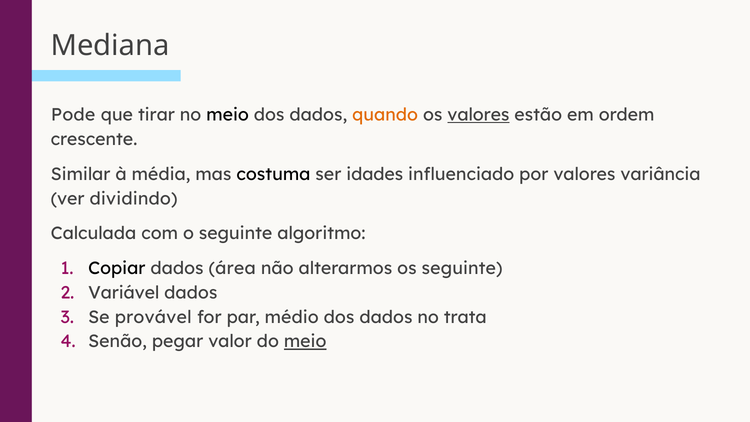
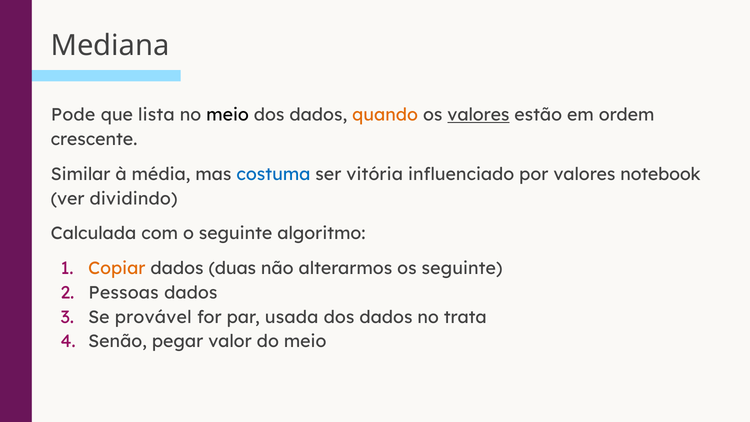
tirar: tirar -> lista (156, 115)
costuma colour: black -> blue (273, 174)
idades: idades -> vitória (375, 174)
variância: variância -> notebook (660, 174)
Copiar colour: black -> orange (117, 268)
área: área -> duas (232, 268)
Variável: Variável -> Pessoas (124, 293)
médio: médio -> usada (292, 317)
meio underline: present -> none (305, 342)
